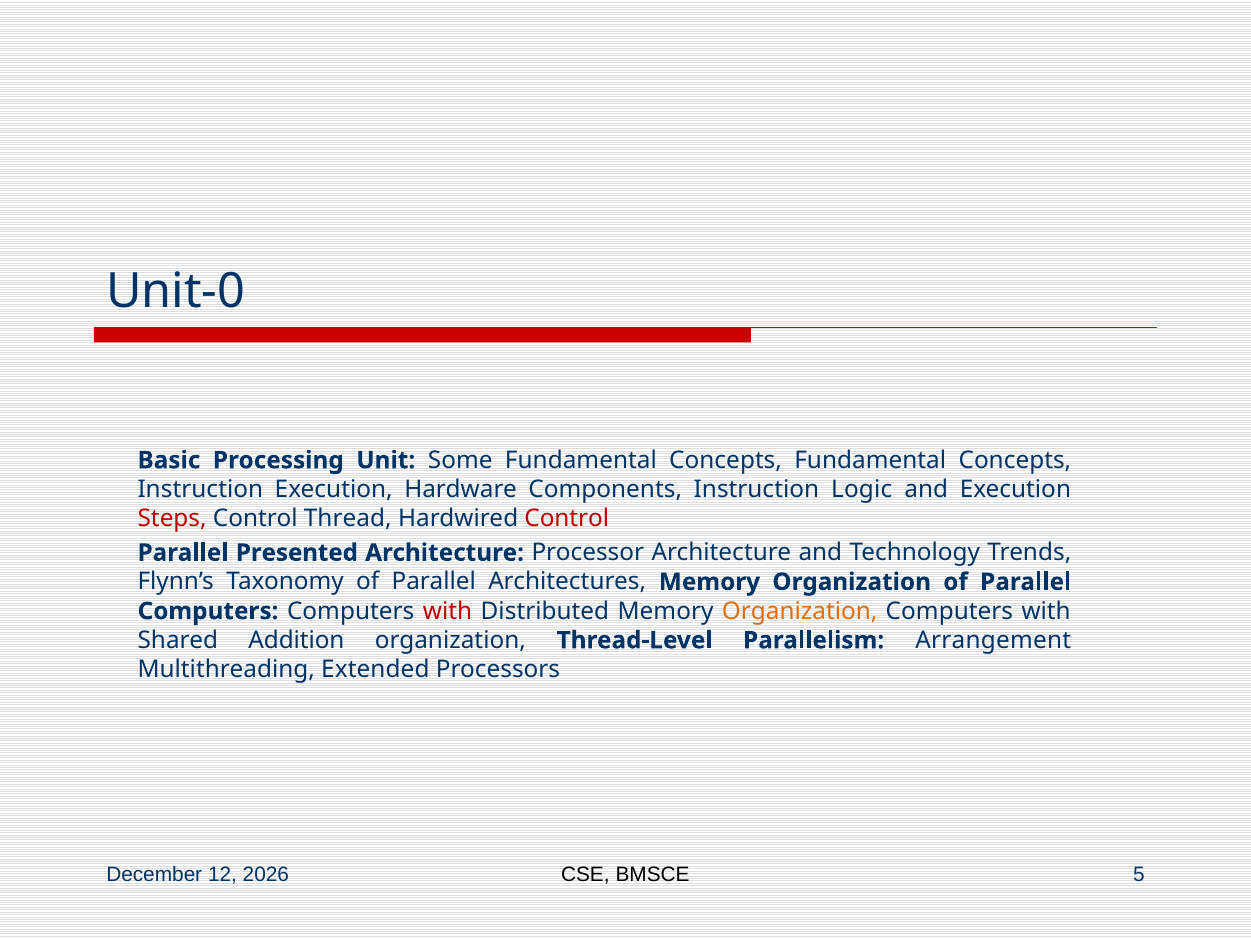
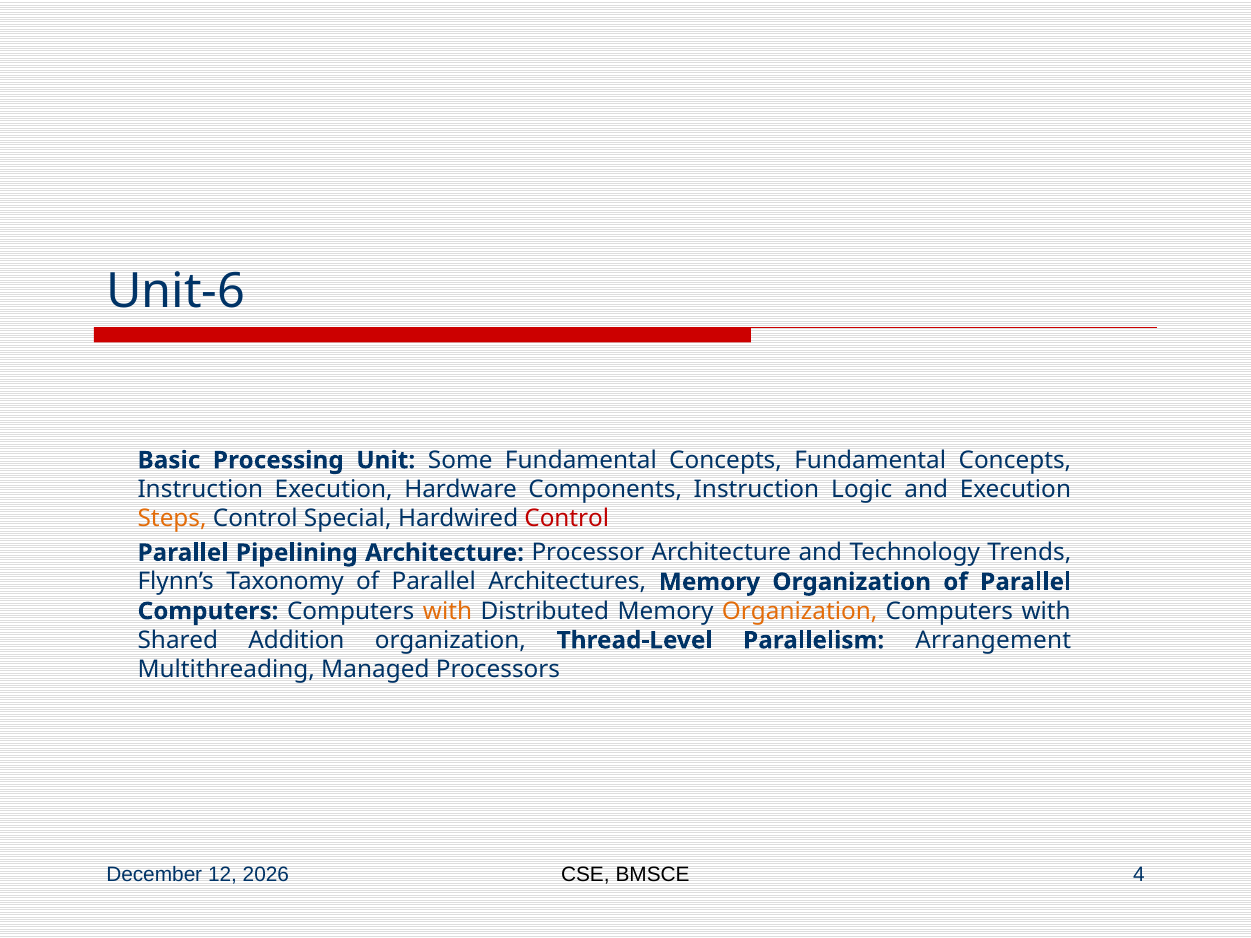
Unit-0: Unit-0 -> Unit-6 (176, 291)
Steps colour: red -> orange (172, 519)
Thread: Thread -> Special (348, 519)
Presented: Presented -> Pipelining (297, 553)
with colour: red -> orange (448, 611)
Extended: Extended -> Managed (375, 670)
5: 5 -> 4 (1139, 875)
